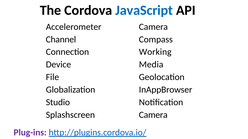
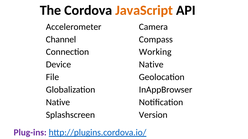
JavaScript colour: blue -> orange (144, 10)
Device Media: Media -> Native (151, 65)
Studio: Studio -> Native (58, 103)
Splashscreen Camera: Camera -> Version (153, 115)
